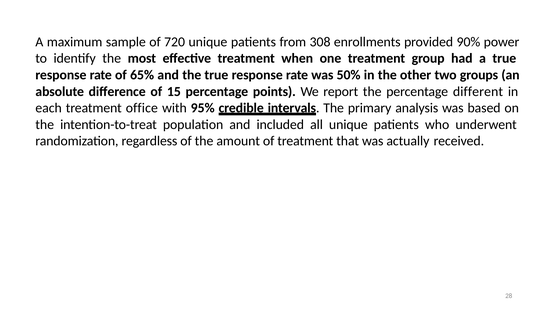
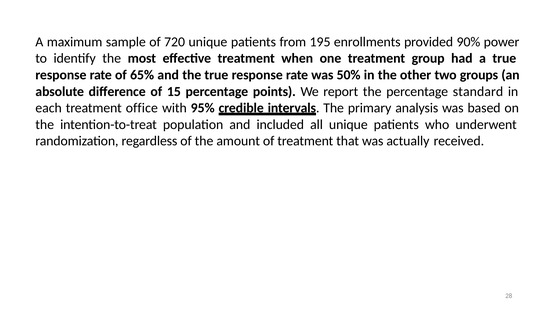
308: 308 -> 195 (320, 42)
different: different -> standard (478, 91)
